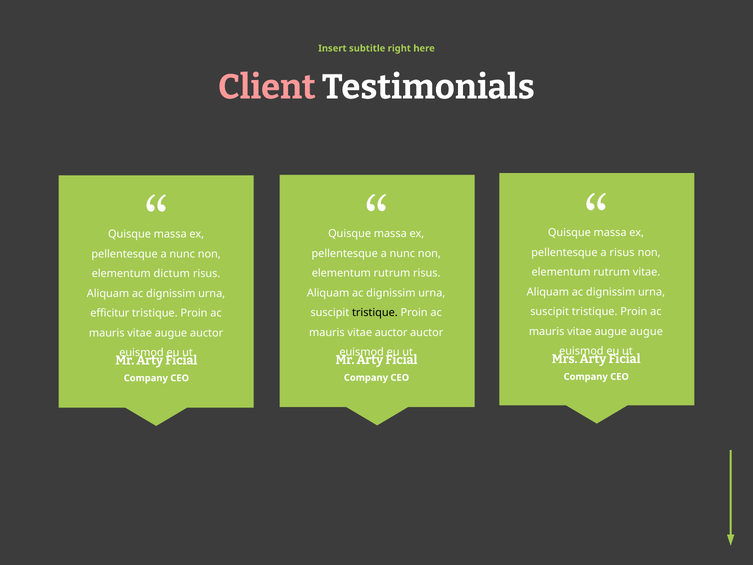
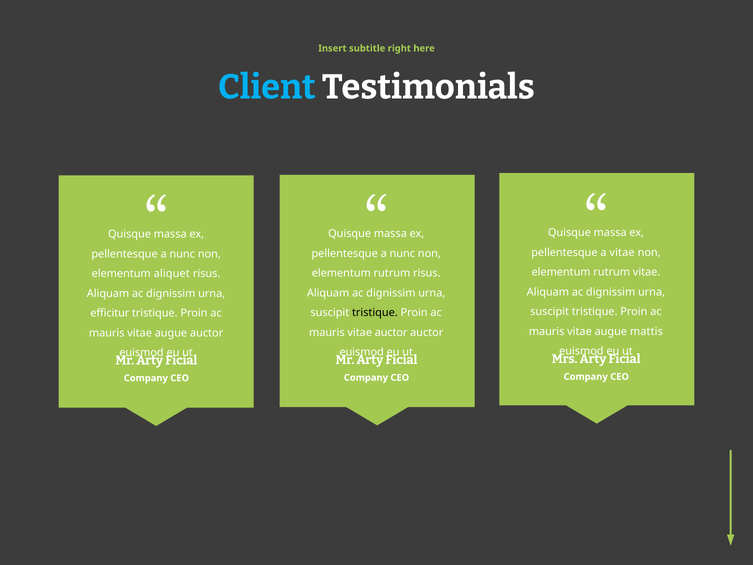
Client colour: pink -> light blue (267, 87)
a risus: risus -> vitae (622, 252)
dictum: dictum -> aliquet (172, 274)
augue augue: augue -> mattis (646, 331)
